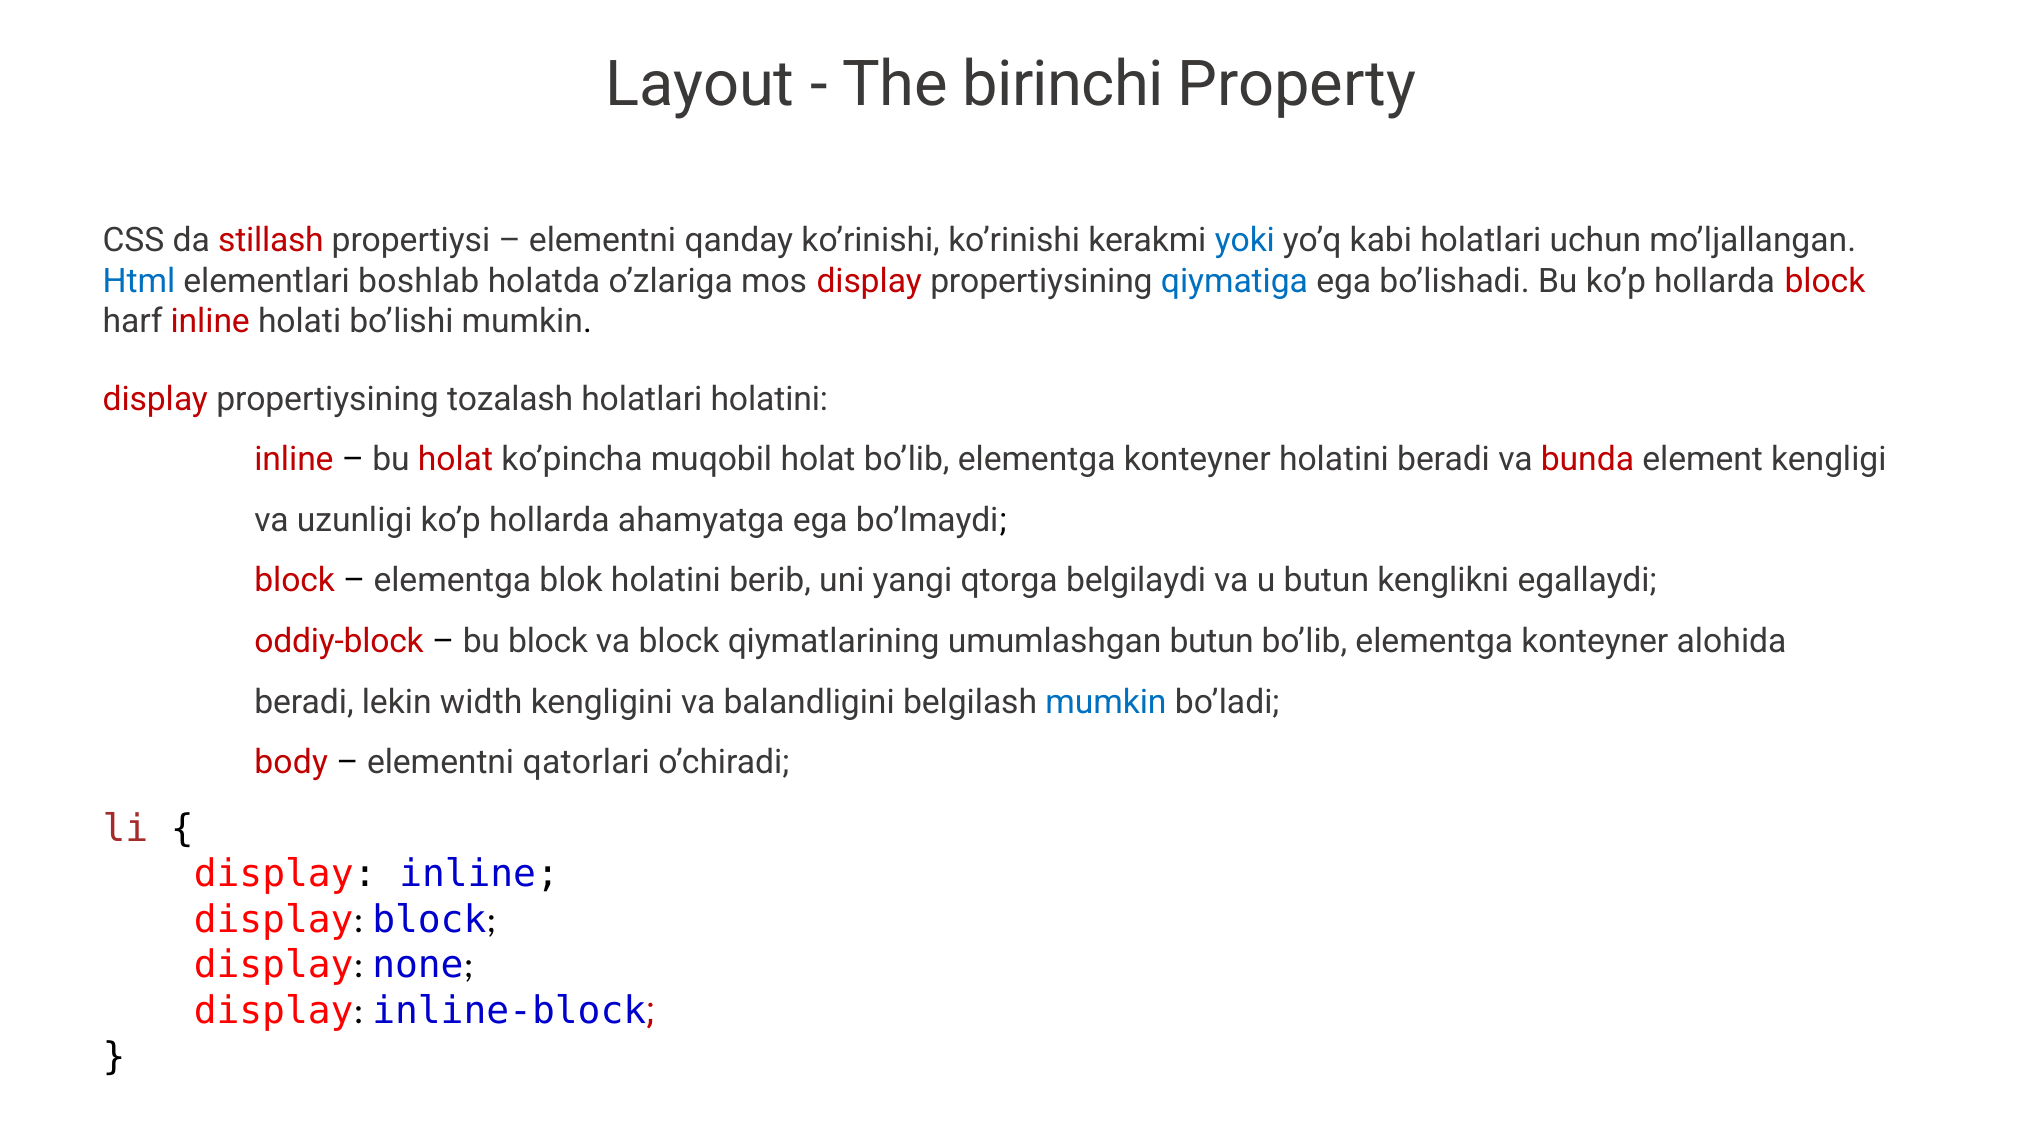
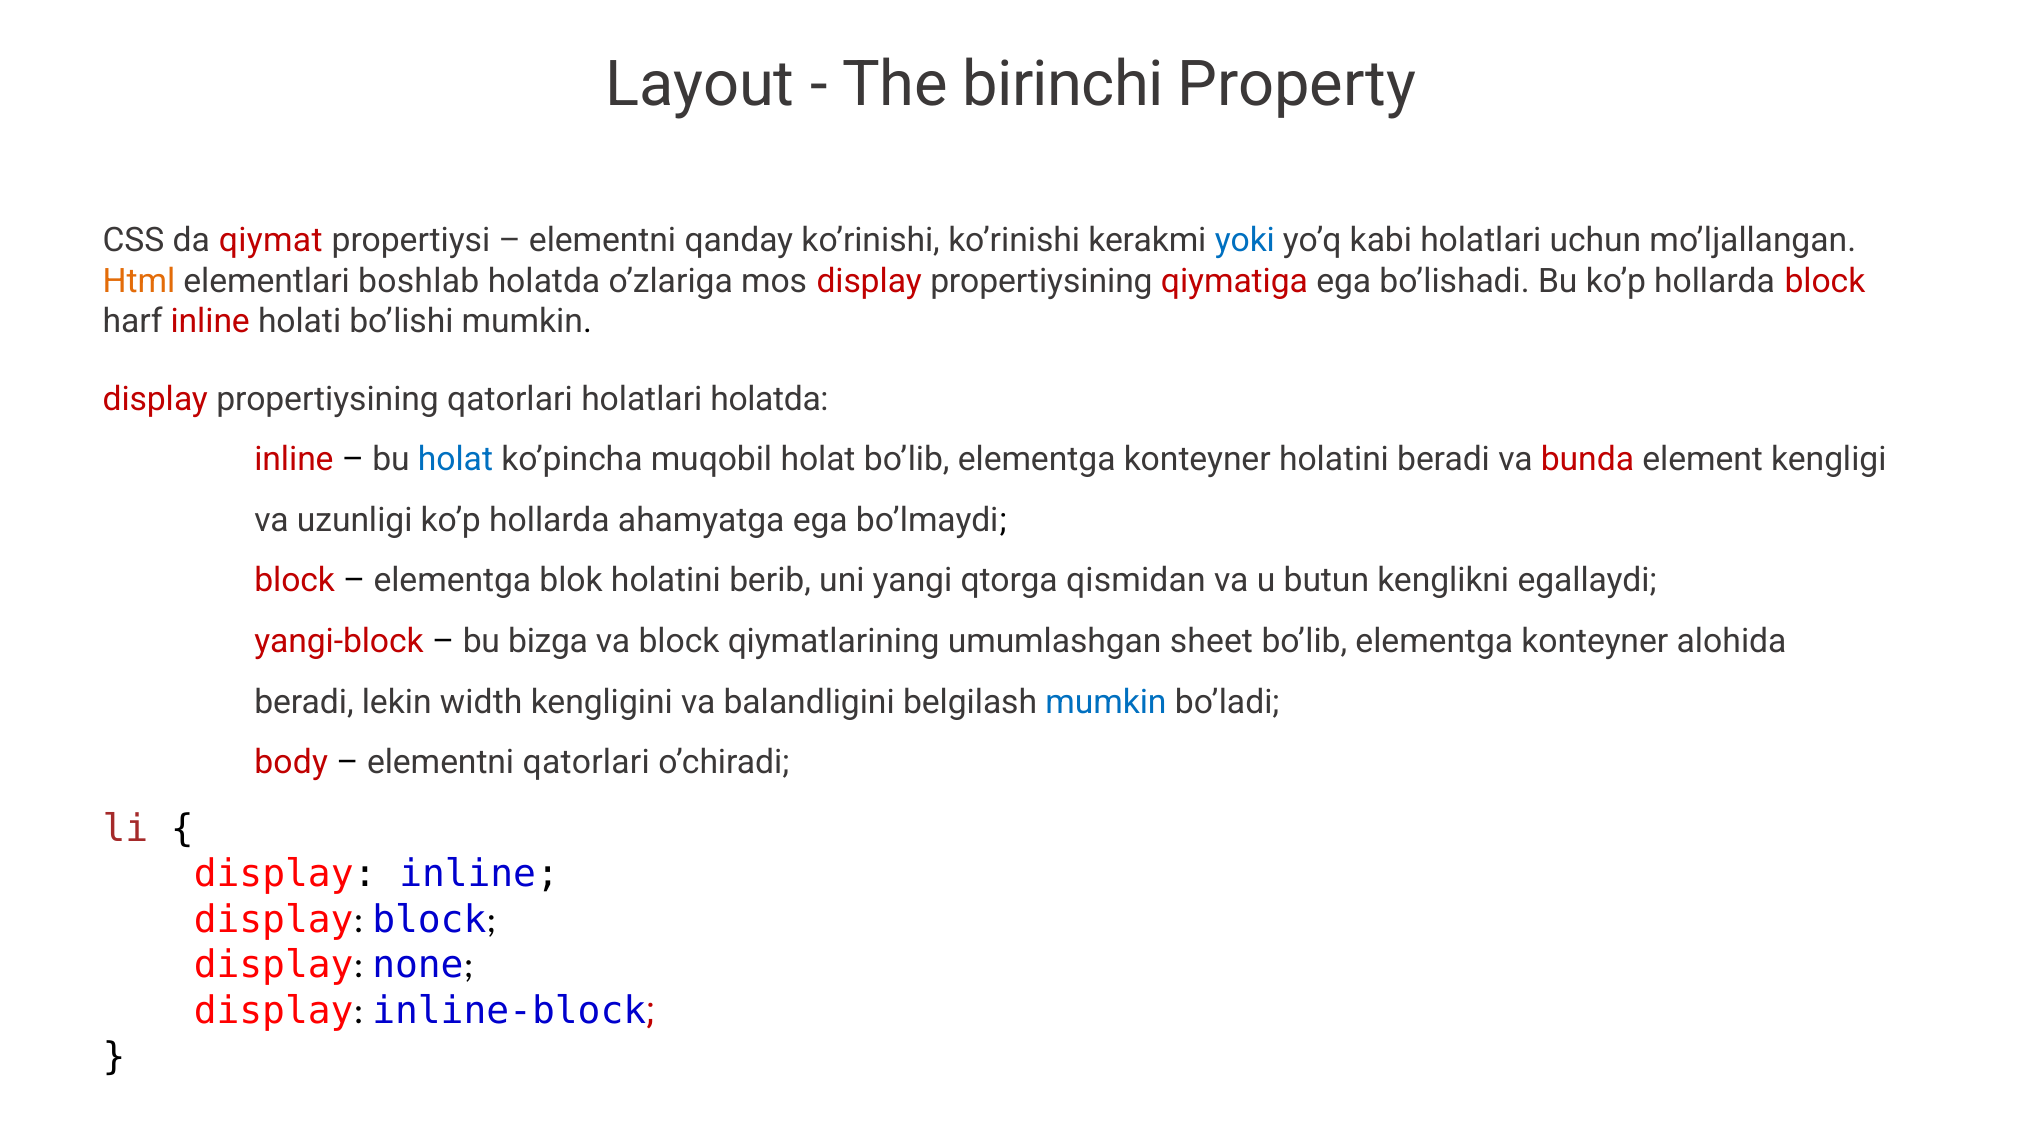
stillash: stillash -> qiymat (271, 241)
Html colour: blue -> orange (139, 281)
qiymatiga colour: blue -> red (1234, 281)
propertiysining tozalash: tozalash -> qatorlari (510, 399)
holatlari holatini: holatini -> holatda (769, 399)
holat colour: red -> blue (455, 460)
belgilaydi: belgilaydi -> qismidan (1136, 581)
oddiy-block: oddiy-block -> yangi-block (339, 641)
bu block: block -> bizga (548, 641)
umumlashgan butun: butun -> sheet (1211, 641)
